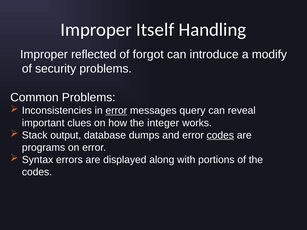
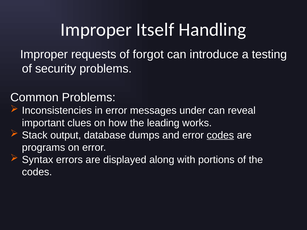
reflected: reflected -> requests (94, 55)
modify: modify -> testing (269, 55)
error underline: present -> none (116, 111)
query: query -> under (193, 111)
integer: integer -> leading (163, 123)
